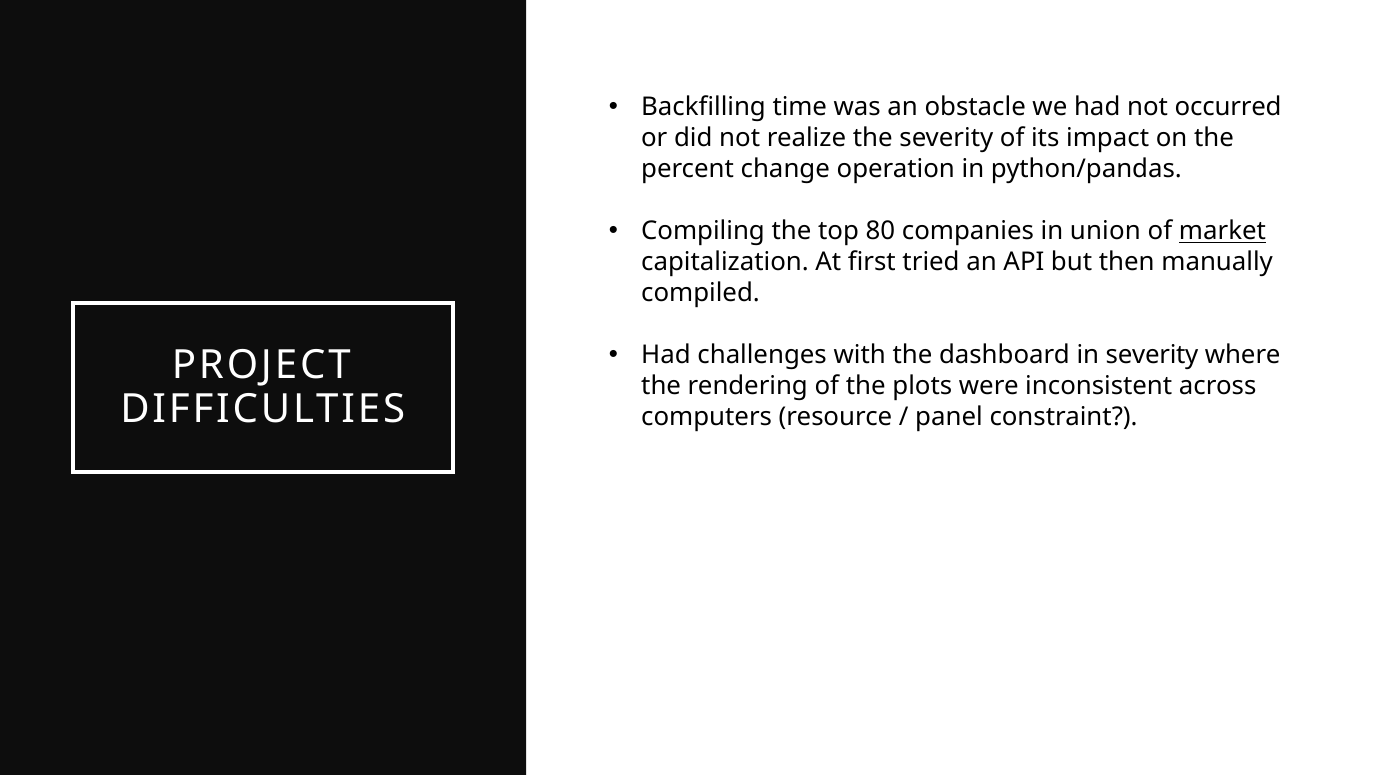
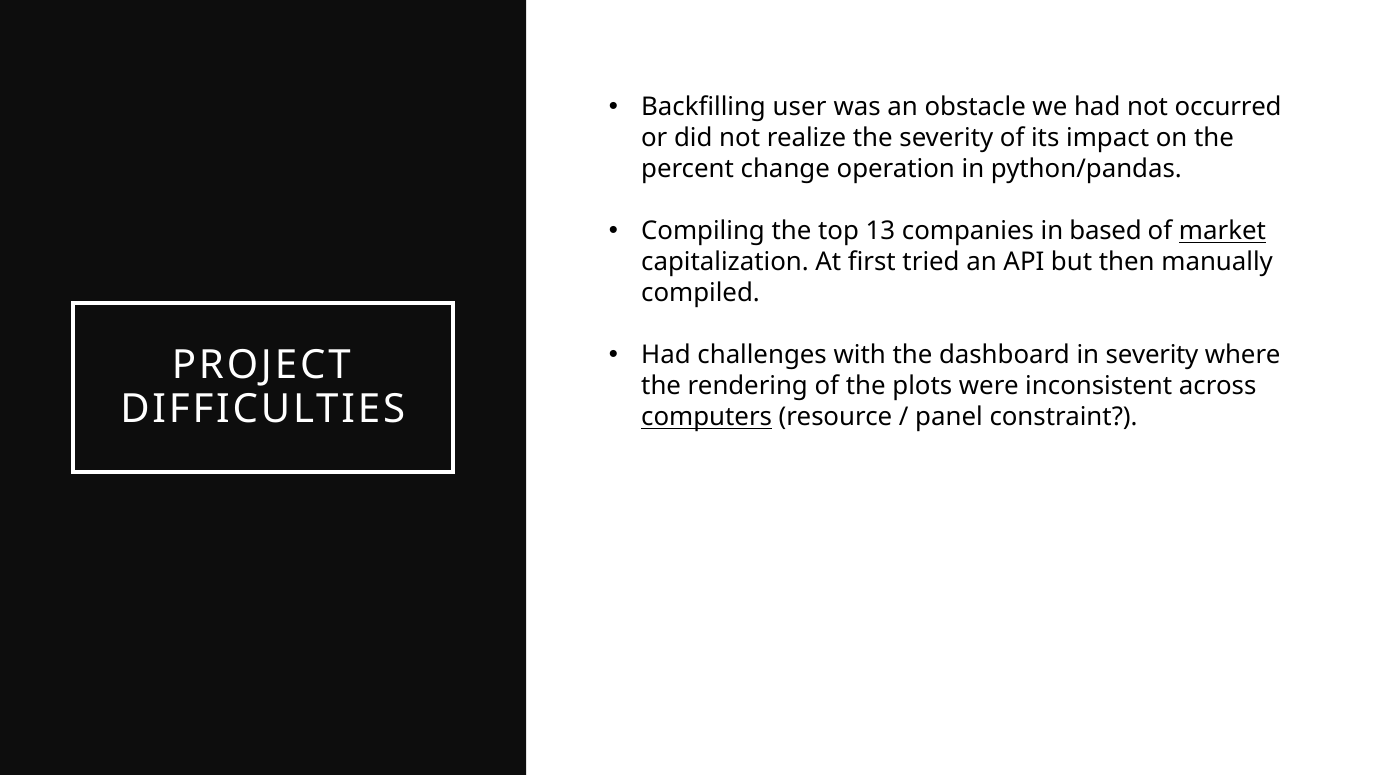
time: time -> user (800, 107)
80: 80 -> 13 (880, 231)
union: union -> based (1106, 231)
computers underline: none -> present (707, 417)
